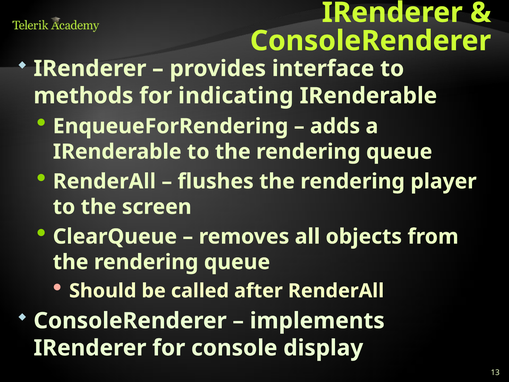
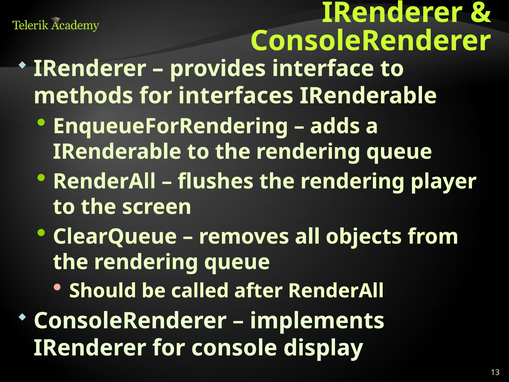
indicating: indicating -> interfaces (236, 96)
